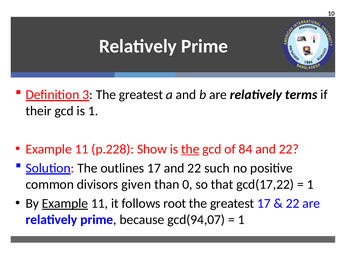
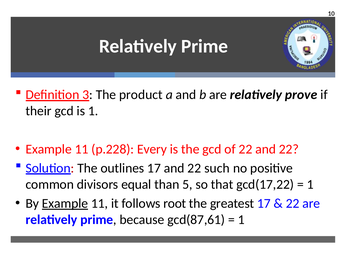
3 The greatest: greatest -> product (141, 95)
terms: terms -> prove (301, 95)
Show: Show -> Every (152, 149)
the underline: present -> none (190, 149)
of 84: 84 -> 22 (246, 149)
given: given -> equal (136, 184)
0: 0 -> 5 (187, 184)
gcd(94,07: gcd(94,07 -> gcd(87,61 (196, 219)
